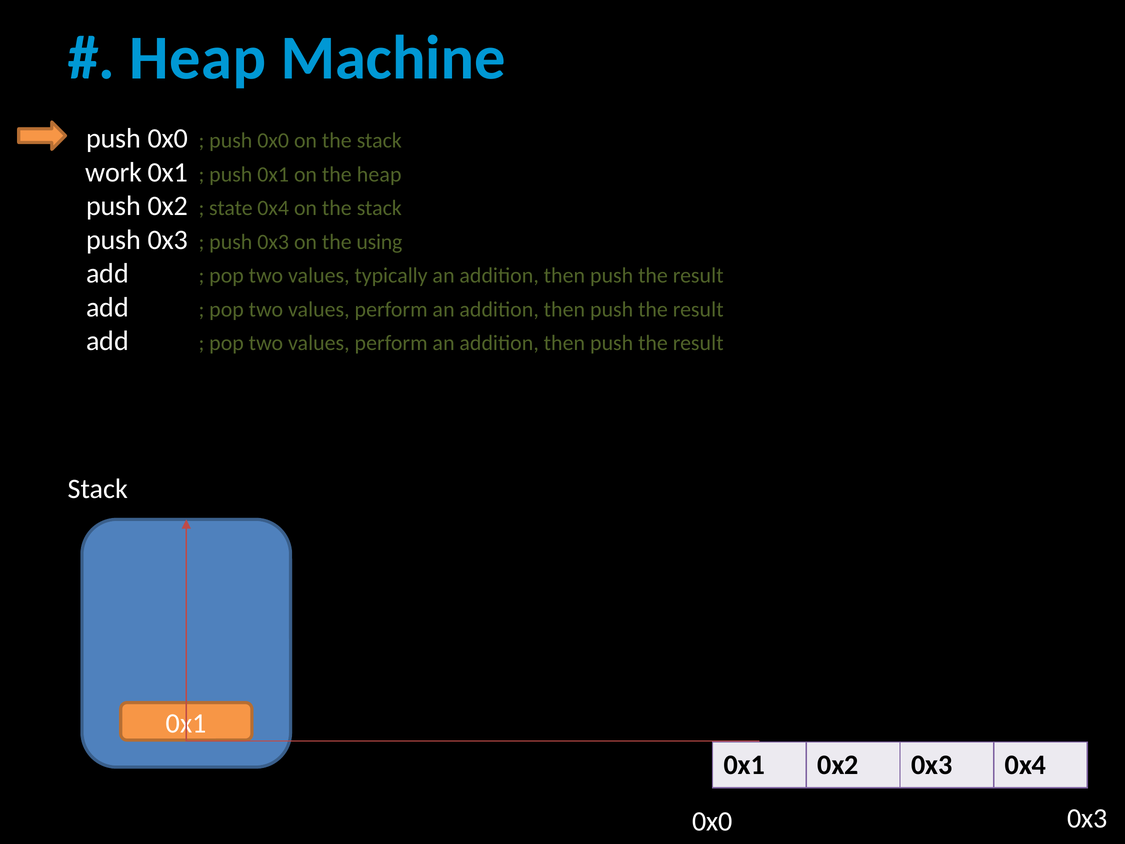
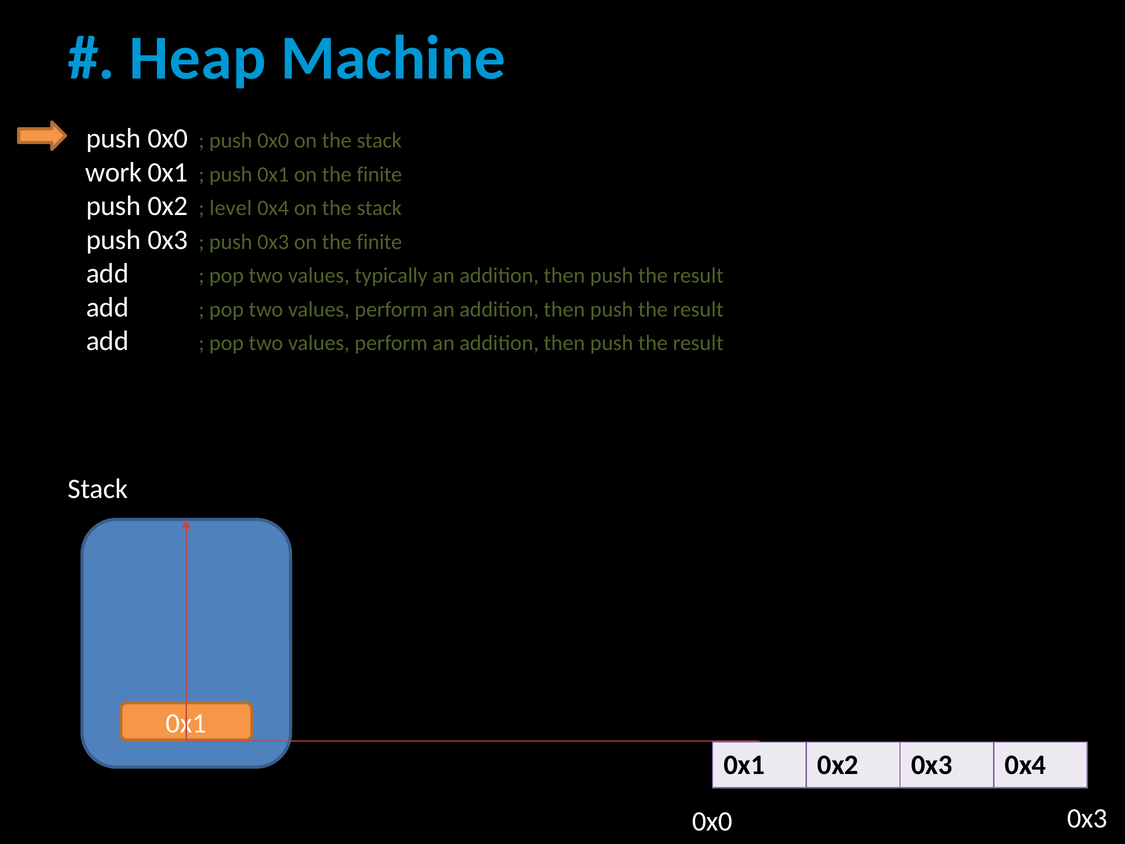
0x1 on the heap: heap -> finite (379, 174)
state: state -> level (231, 208)
0x3 on the using: using -> finite (379, 242)
